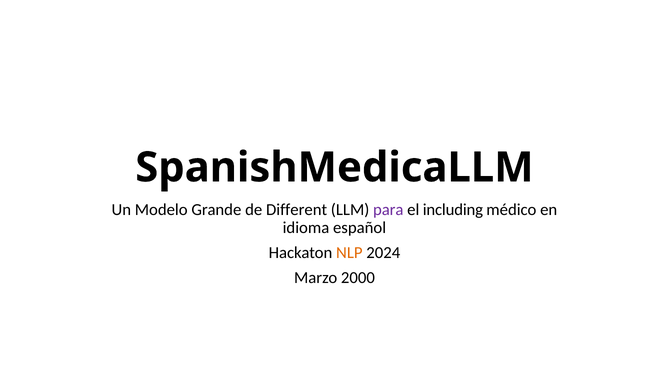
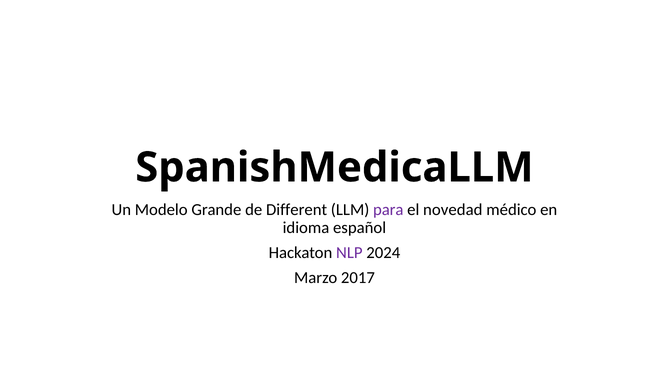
including: including -> novedad (453, 209)
NLP colour: orange -> purple (349, 252)
2000: 2000 -> 2017 (358, 277)
